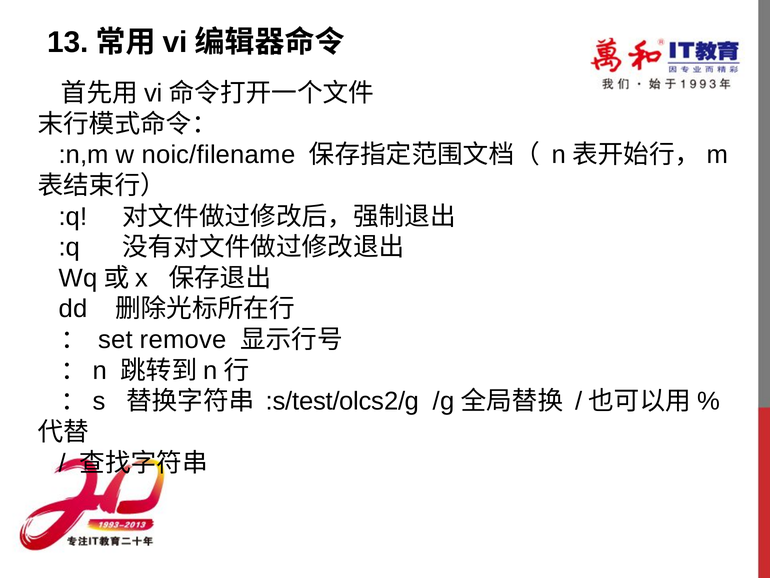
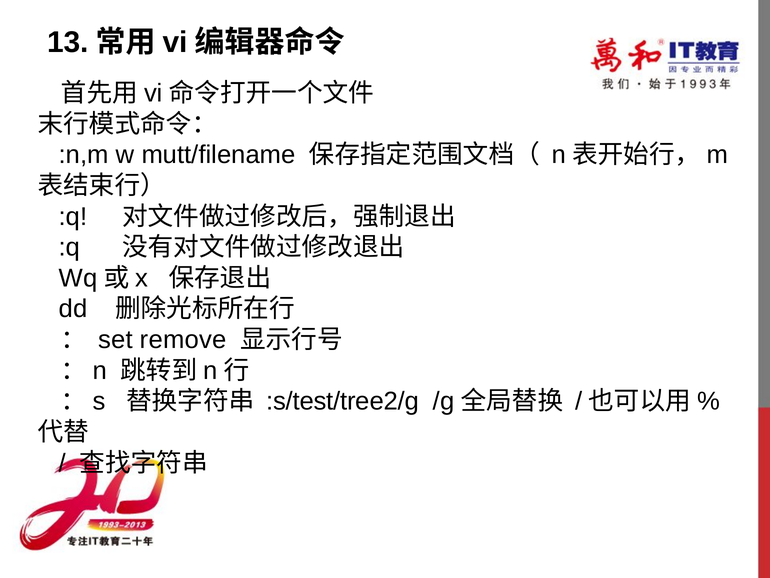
noic/filename: noic/filename -> mutt/filename (219, 155)
:s/test/olcs2/g: :s/test/olcs2/g -> :s/test/tree2/g (343, 401)
